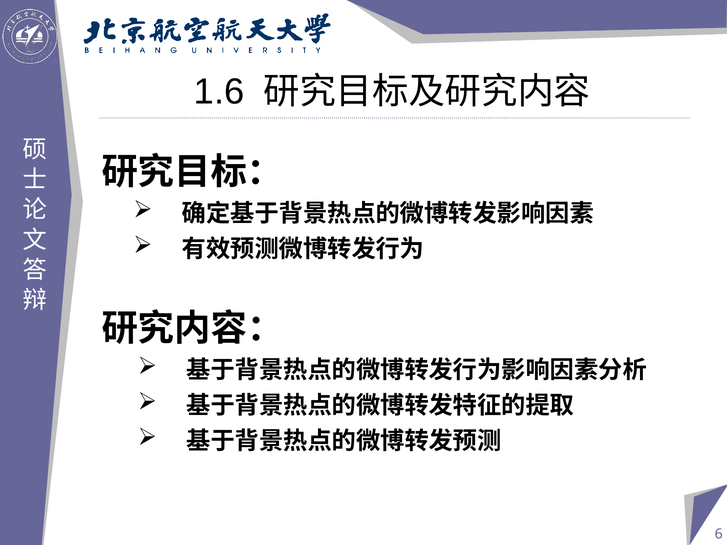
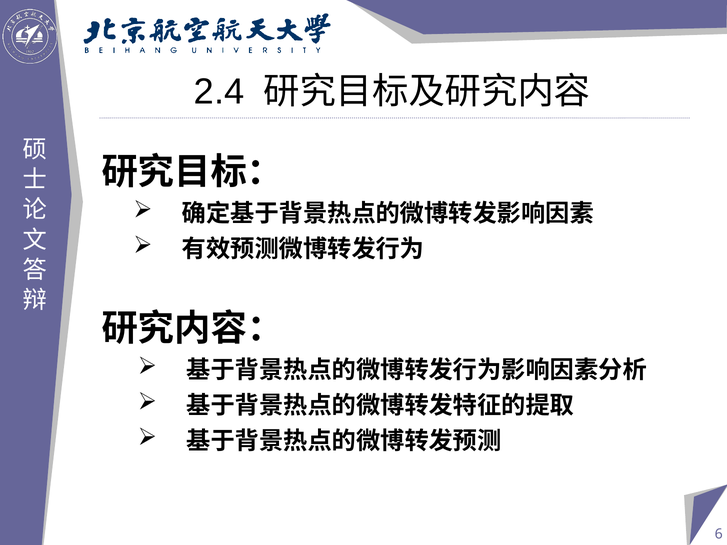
1.6: 1.6 -> 2.4 (219, 92)
